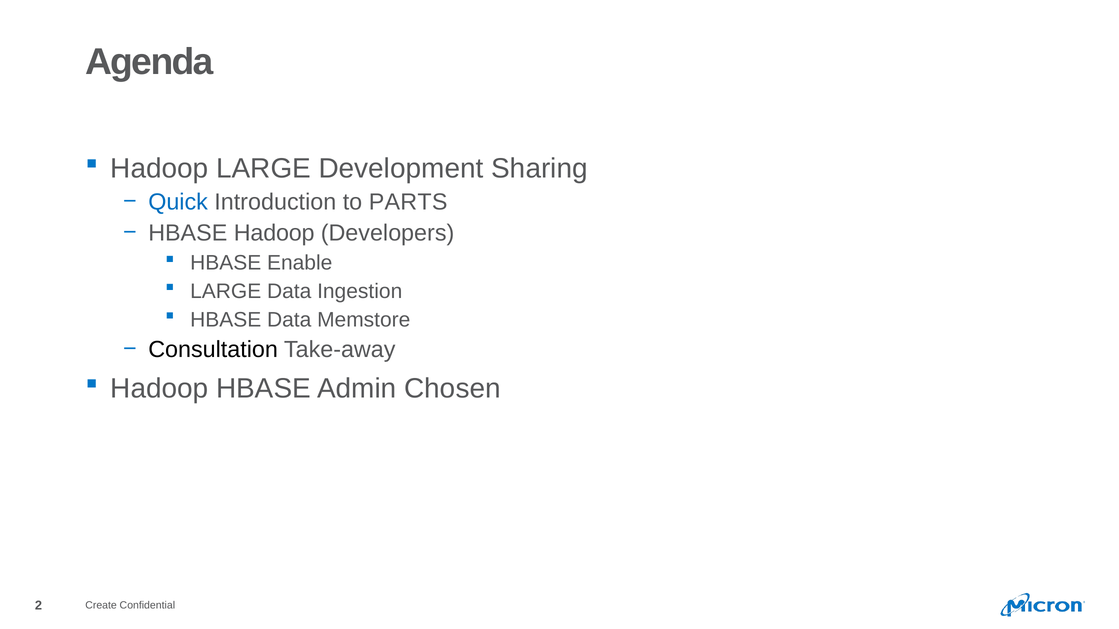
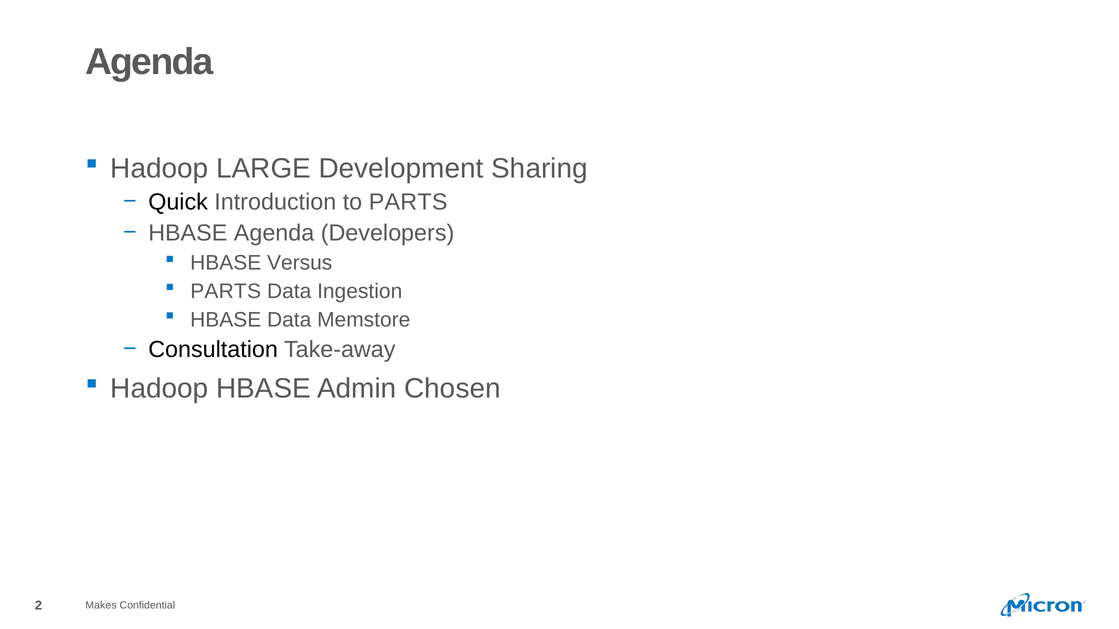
Quick colour: blue -> black (178, 202)
HBASE Hadoop: Hadoop -> Agenda (274, 233)
Enable: Enable -> Versus (300, 263)
LARGE: LARGE -> PARTS (226, 291)
Create: Create -> Makes (101, 606)
